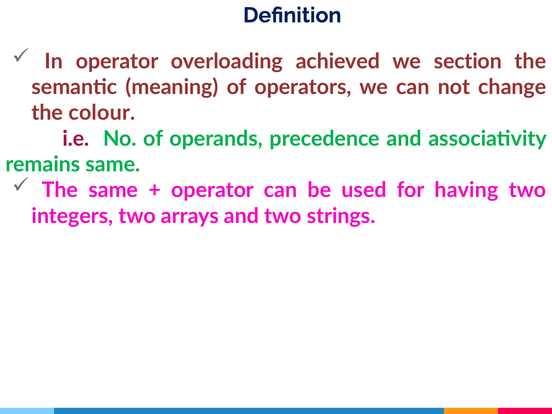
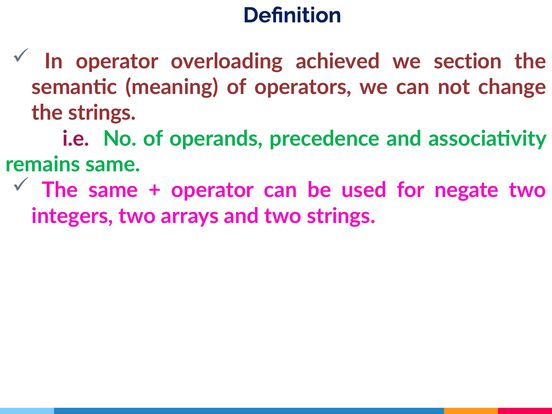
the colour: colour -> strings (102, 113)
having: having -> negate (467, 190)
